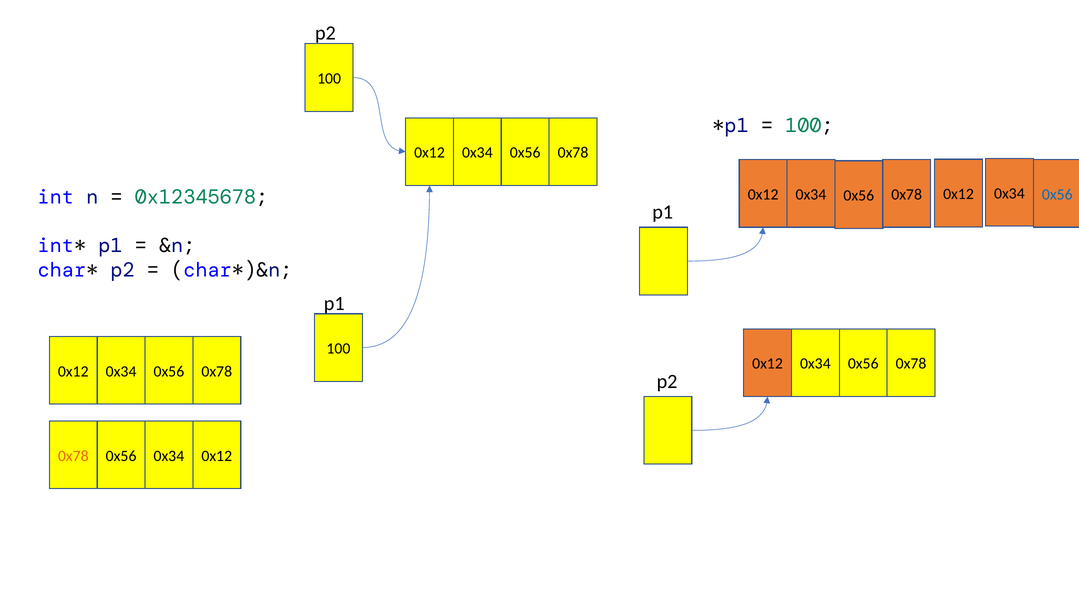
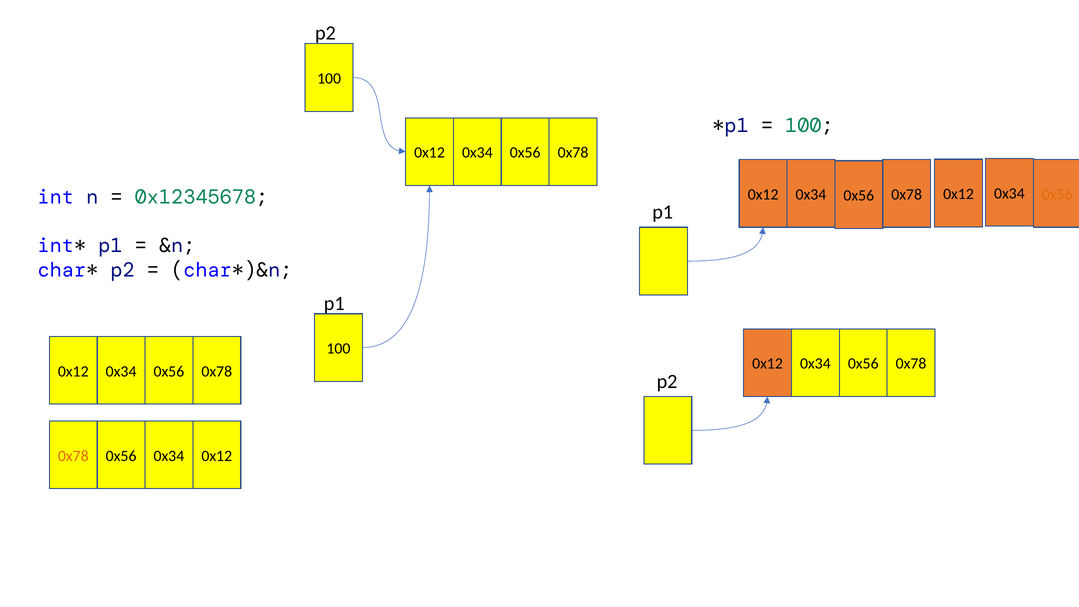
0x56 colour: blue -> orange (1057, 195)
